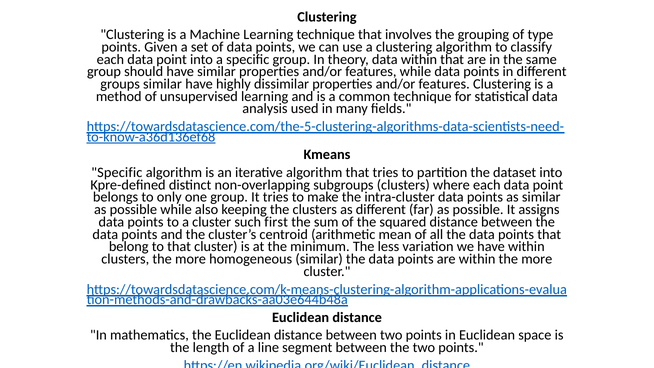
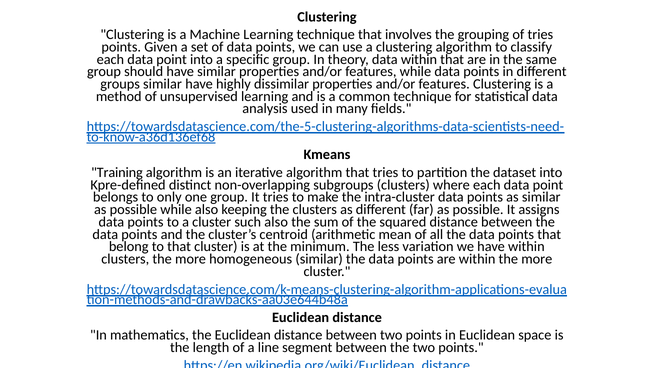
of type: type -> tries (540, 35)
Specific: Specific -> Training (117, 172)
such first: first -> also (276, 222)
